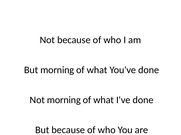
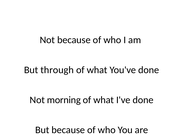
But morning: morning -> through (57, 70)
